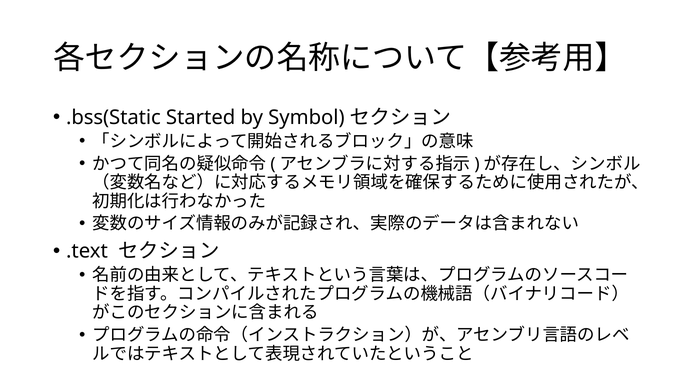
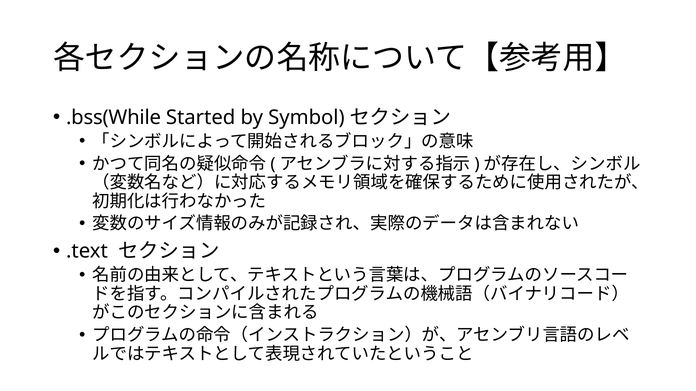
.bss(Static: .bss(Static -> .bss(While (114, 118)
